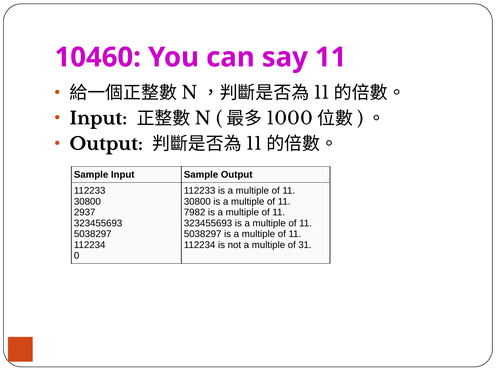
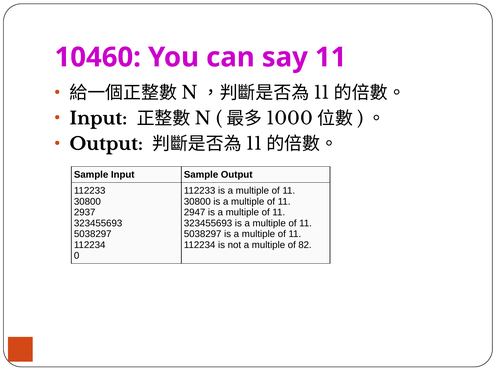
7982: 7982 -> 2947 (195, 212)
31: 31 -> 82 (305, 245)
